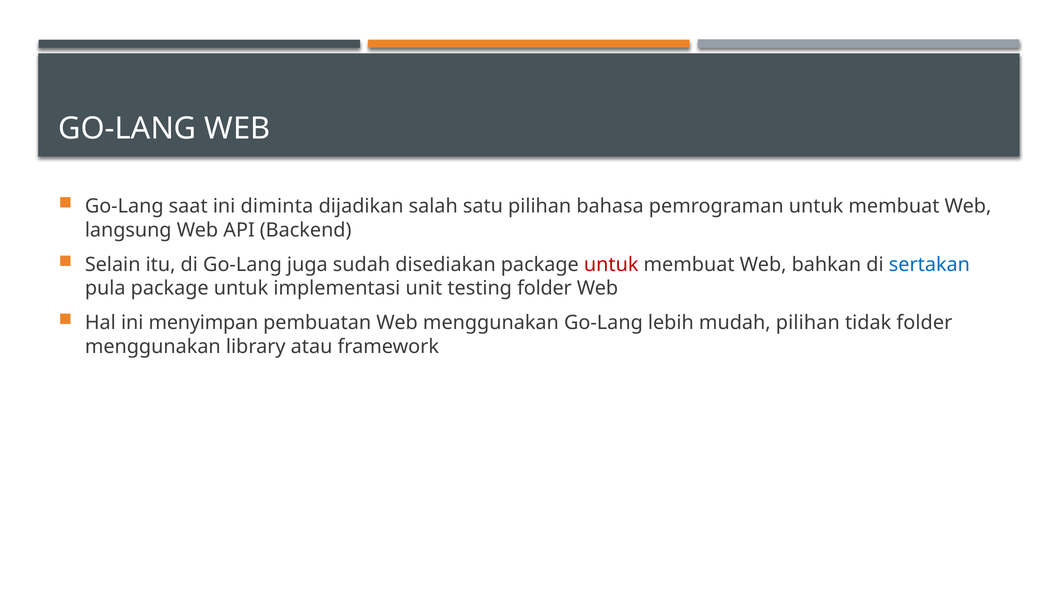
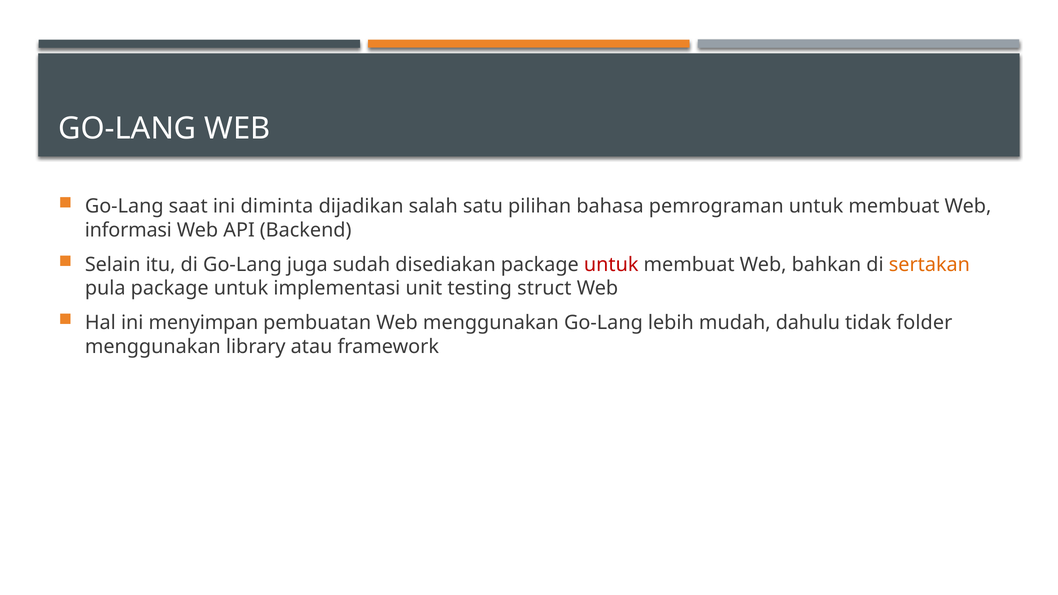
langsung: langsung -> informasi (128, 230)
sertakan colour: blue -> orange (929, 265)
testing folder: folder -> struct (544, 288)
mudah pilihan: pilihan -> dahulu (808, 323)
